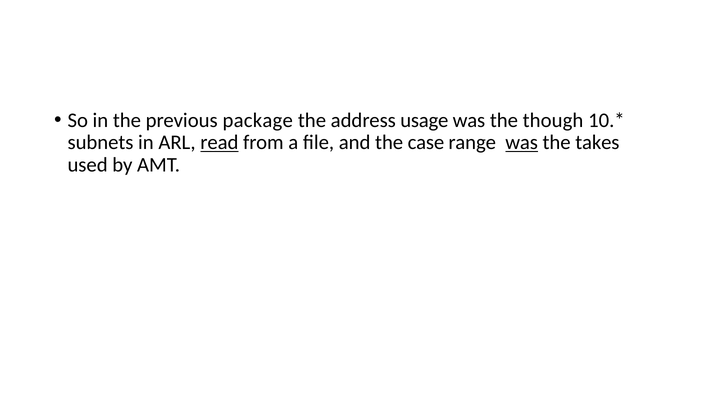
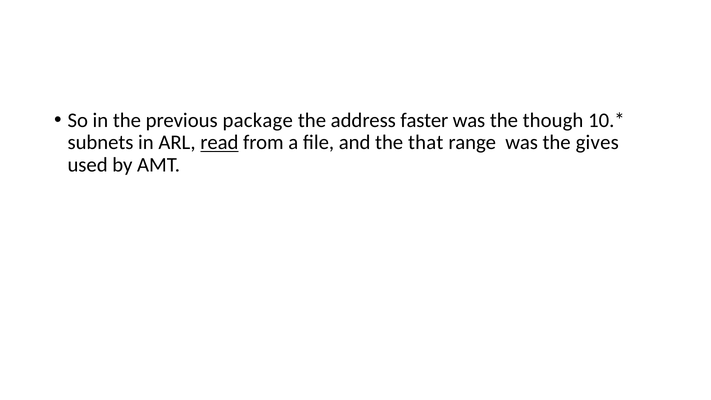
usage: usage -> faster (424, 120)
case: case -> that (426, 143)
was underline: present -> none (522, 143)
takes: takes -> gives (597, 143)
